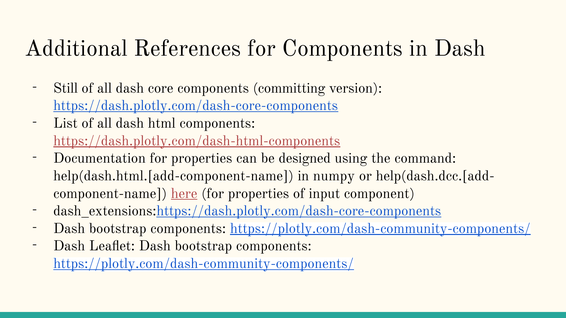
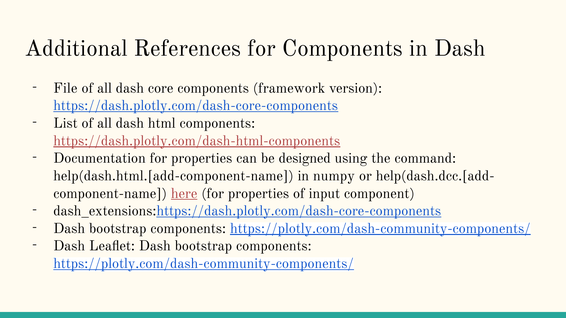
Still: Still -> File (65, 88)
committing: committing -> framework (289, 88)
